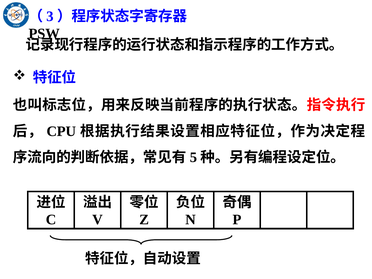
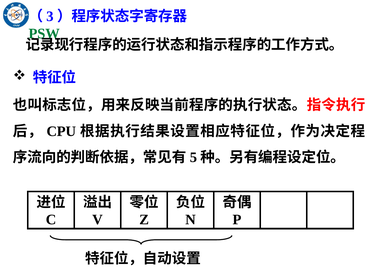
PSW colour: black -> green (44, 34)
